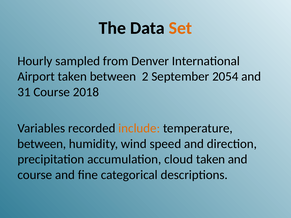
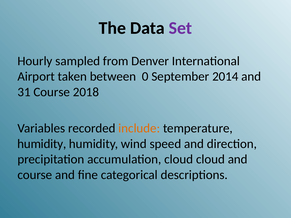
Set colour: orange -> purple (180, 28)
2: 2 -> 0 (145, 77)
2054: 2054 -> 2014 (225, 77)
between: between -> humidity (42, 144)
cloud taken: taken -> cloud (210, 159)
